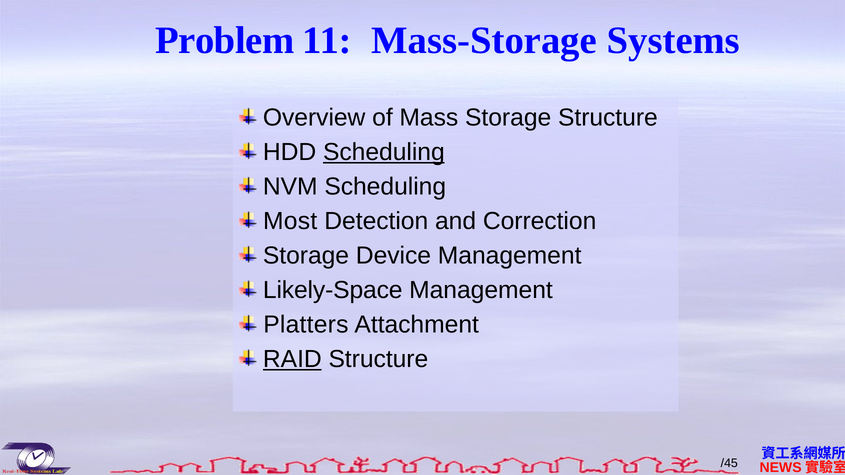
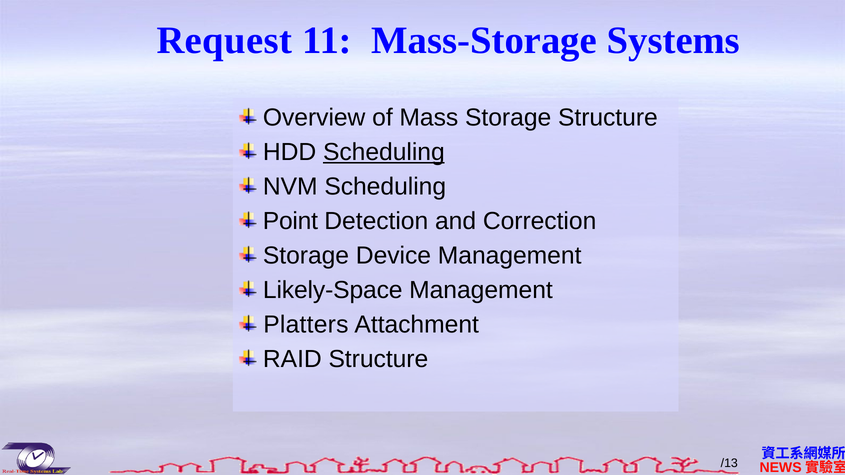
Problem: Problem -> Request (224, 41)
Most: Most -> Point (290, 221)
RAID underline: present -> none (292, 359)
/45: /45 -> /13 (729, 464)
